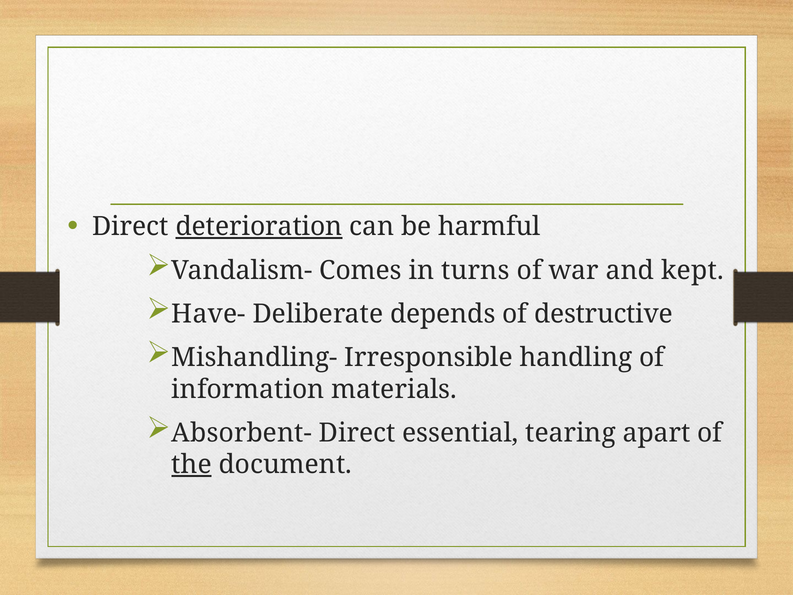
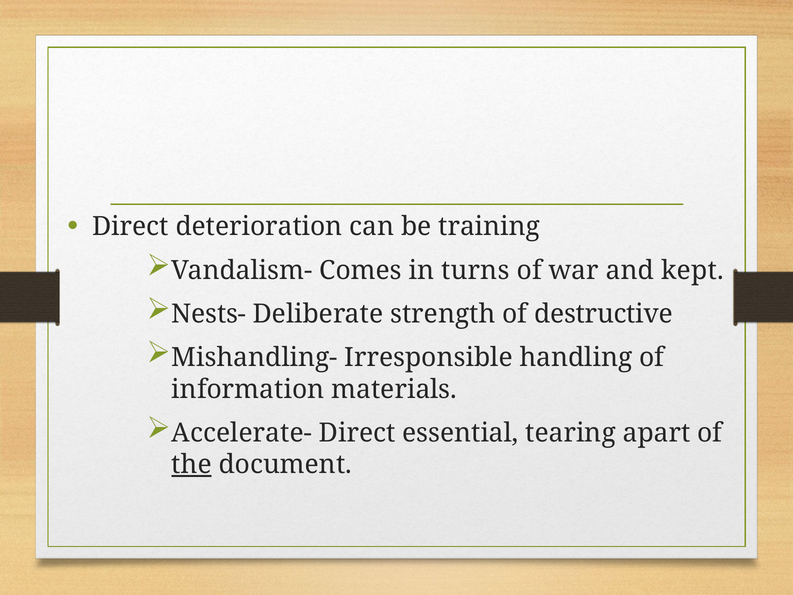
deterioration underline: present -> none (259, 227)
harmful: harmful -> training (489, 227)
Have-: Have- -> Nests- (209, 314)
depends: depends -> strength (443, 314)
Absorbent-: Absorbent- -> Accelerate- (242, 433)
